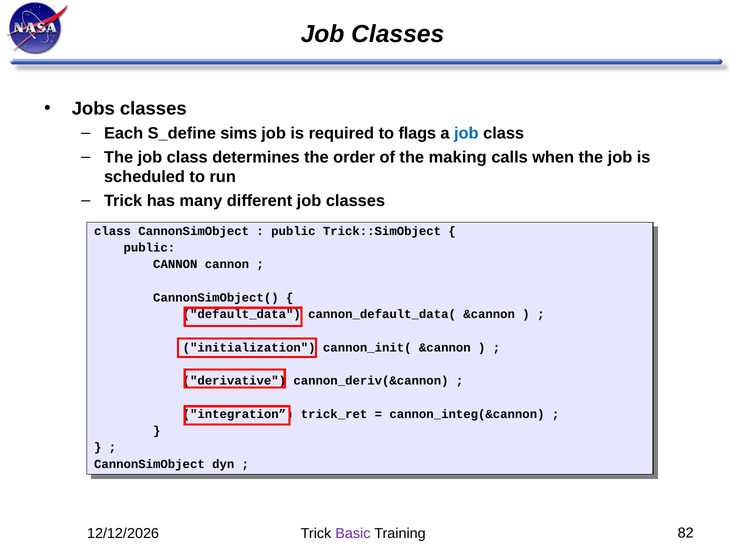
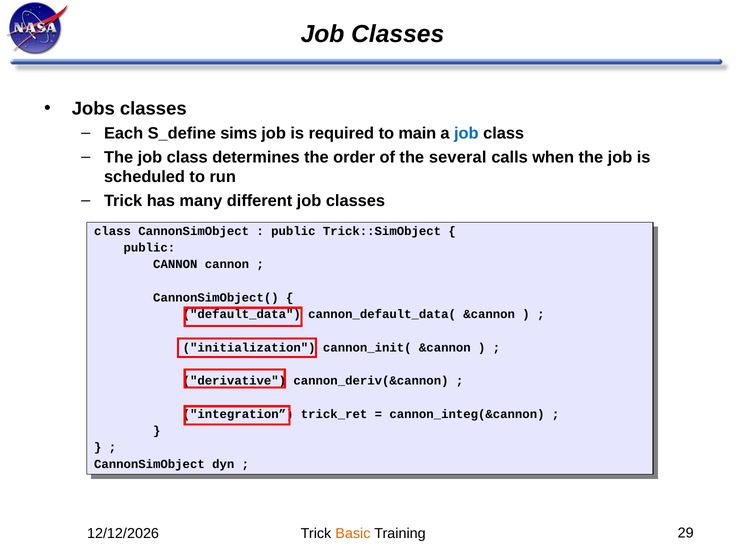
flags: flags -> main (417, 133)
making: making -> several (458, 157)
Basic colour: purple -> orange (353, 534)
82: 82 -> 29 (686, 533)
